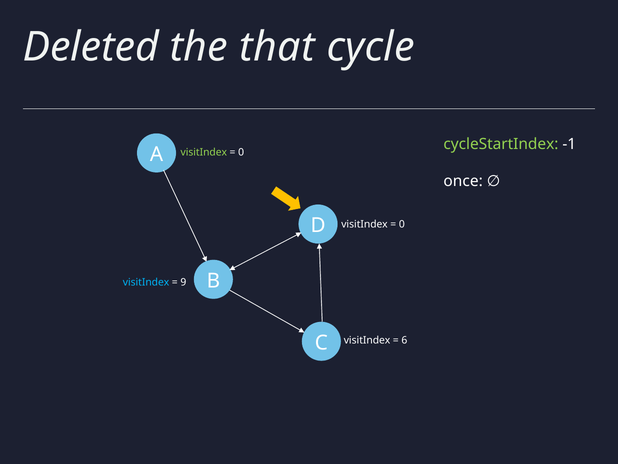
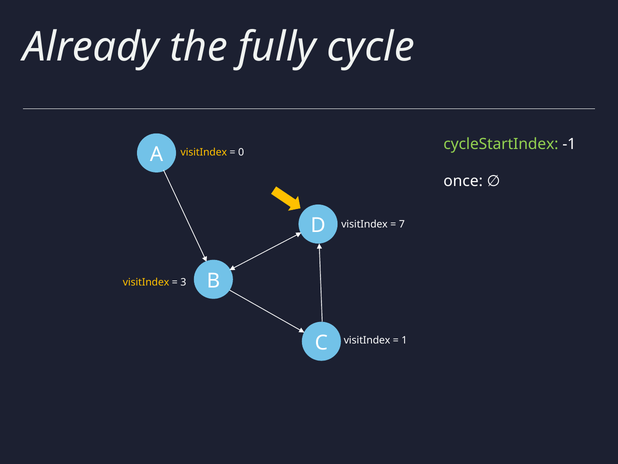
Deleted: Deleted -> Already (91, 47)
that: that -> fully (277, 47)
visitIndex colour: light green -> yellow (204, 152)
0: 0 -> 7 (402, 224)
visitIndex colour: light blue -> yellow (146, 282)
9: 9 -> 3 (183, 282)
6: 6 -> 1 (404, 340)
